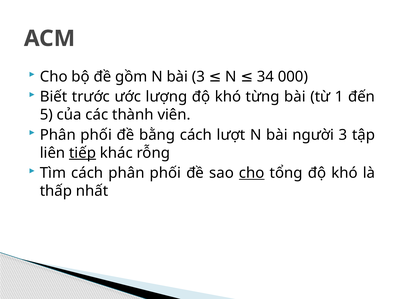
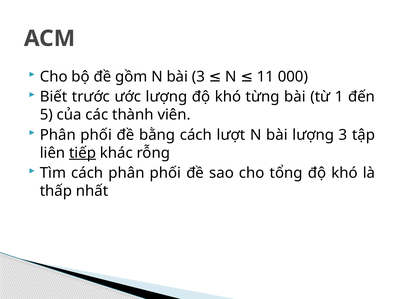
34: 34 -> 11 (265, 77)
bài người: người -> lượng (313, 135)
cho underline: present -> none (252, 173)
